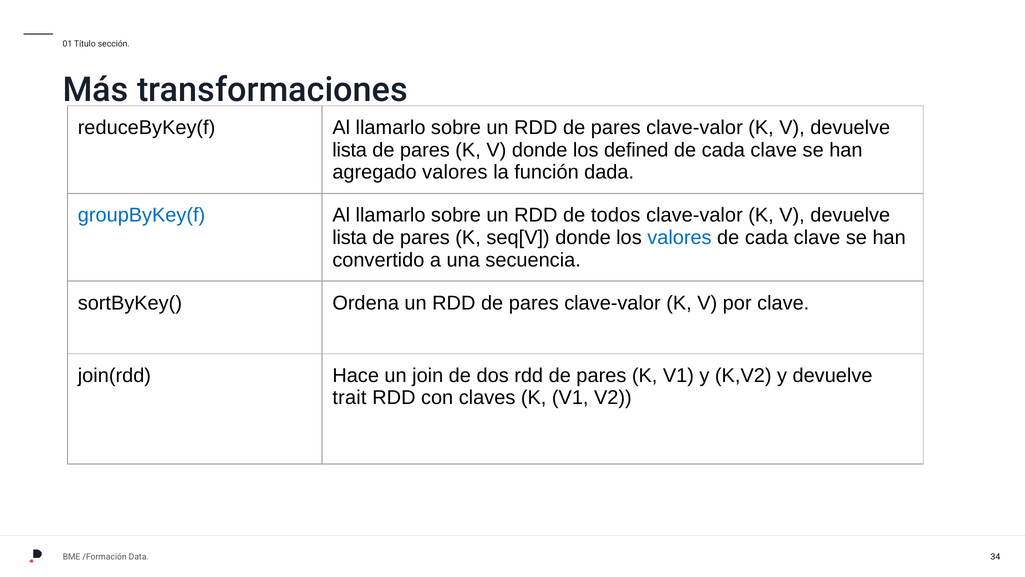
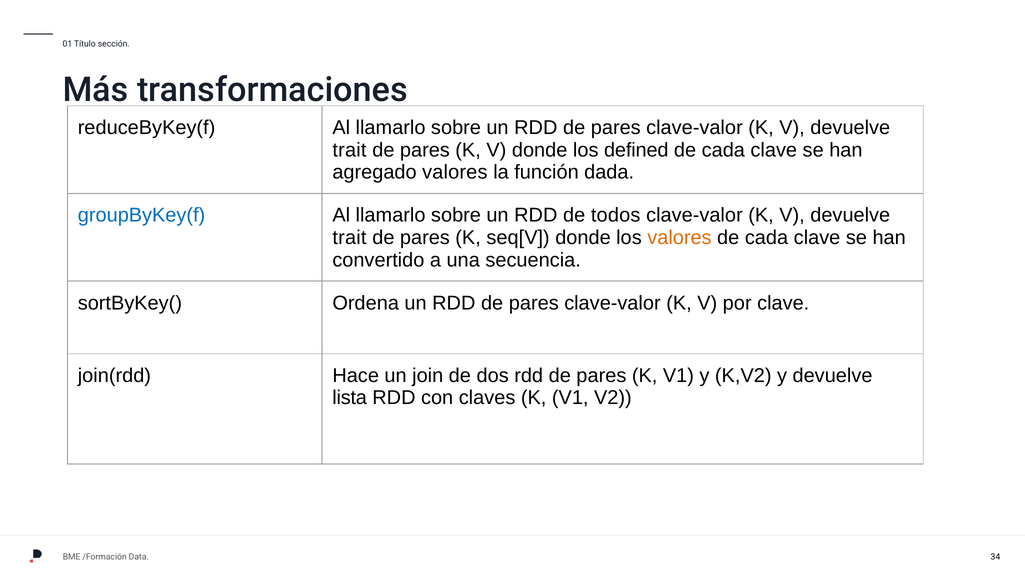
lista: lista -> trait (349, 150)
lista: lista -> trait (349, 237)
valores colour: blue -> orange (679, 237)
trait: trait -> lista (350, 398)
